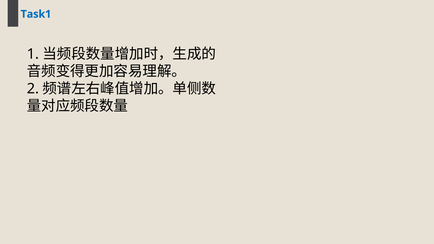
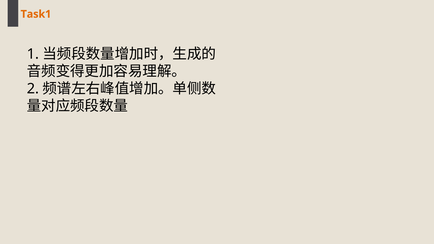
Task1 colour: blue -> orange (36, 14)
